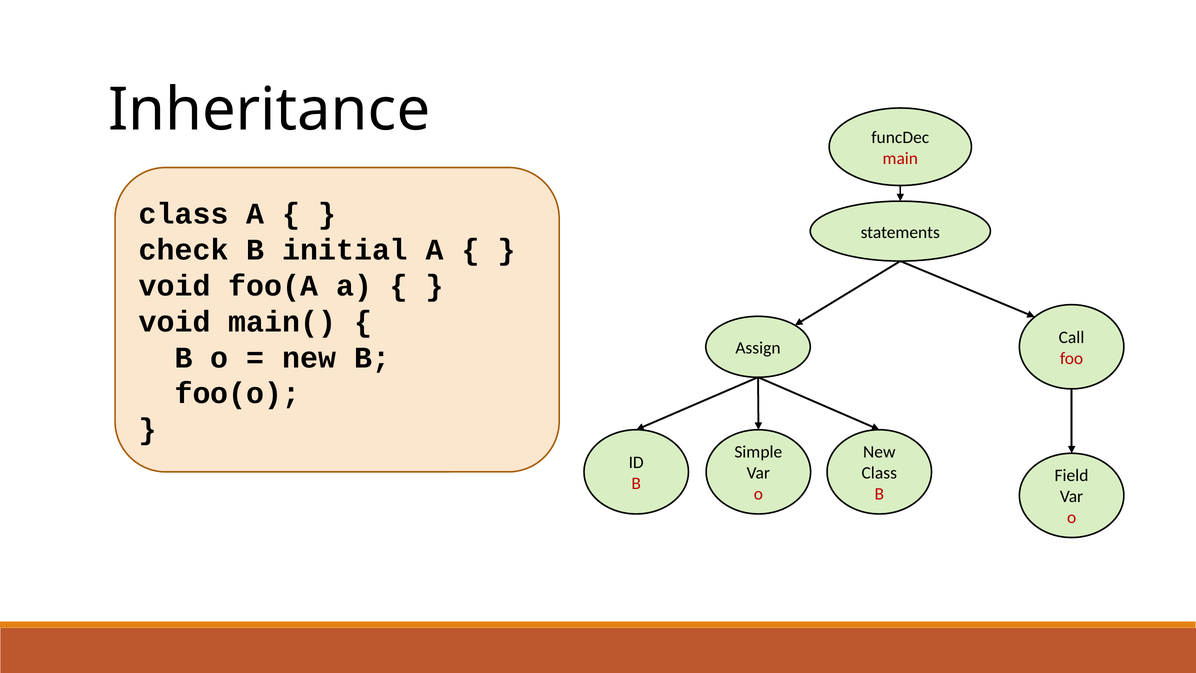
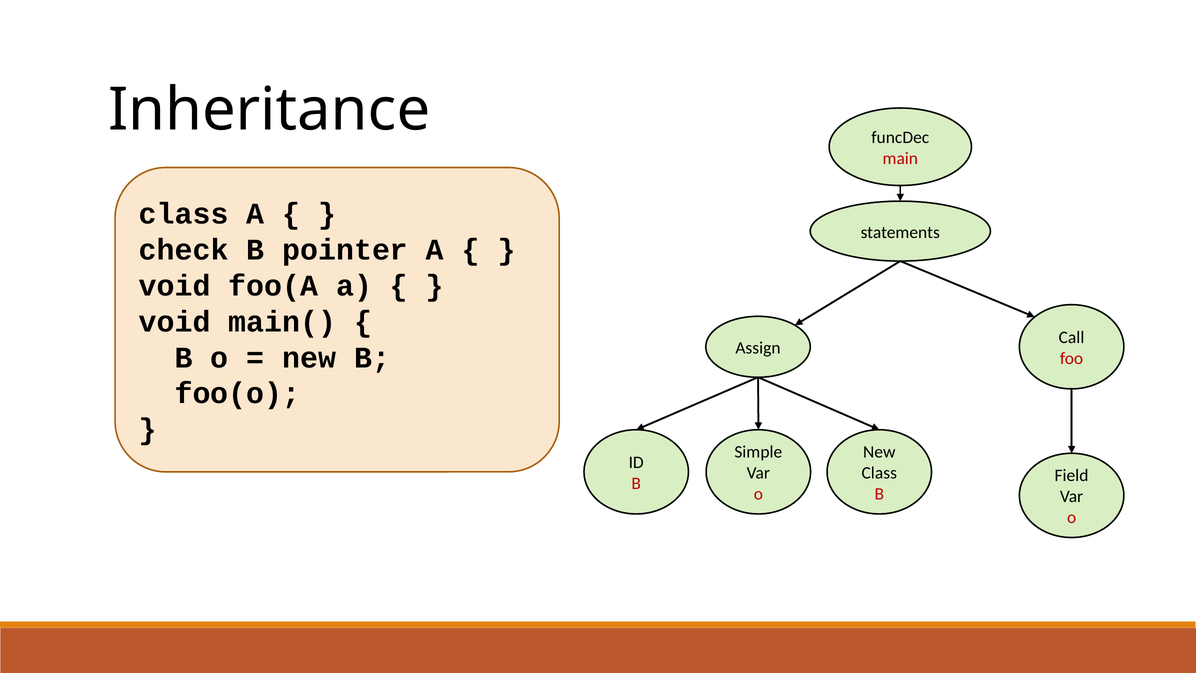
initial: initial -> pointer (345, 250)
